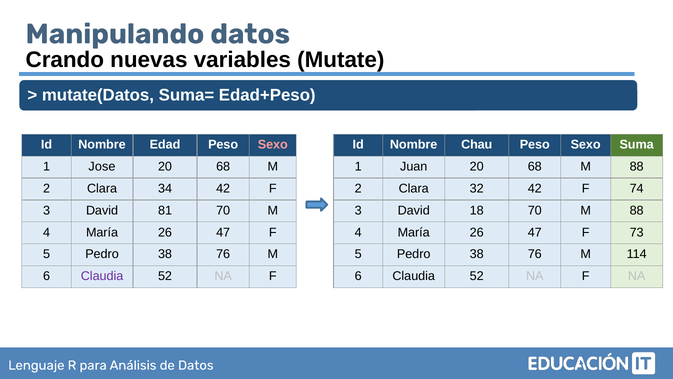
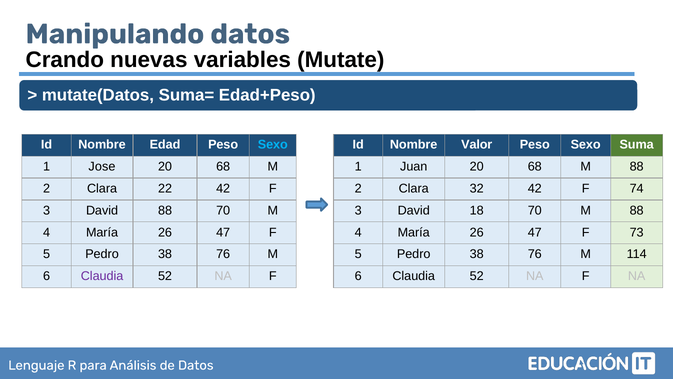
Sexo colour: pink -> light blue (273, 145)
Chau: Chau -> Valor (477, 145)
34: 34 -> 22 (165, 188)
David 81: 81 -> 88 (165, 210)
